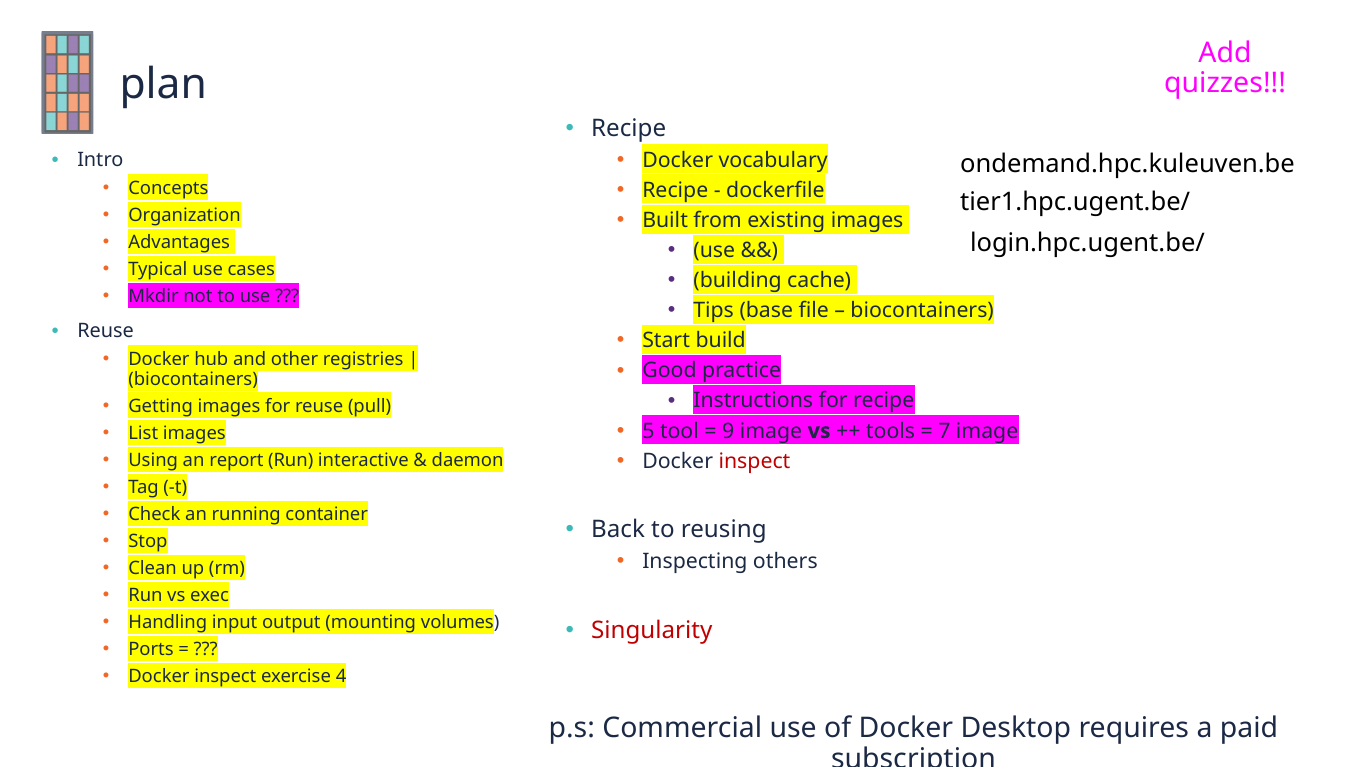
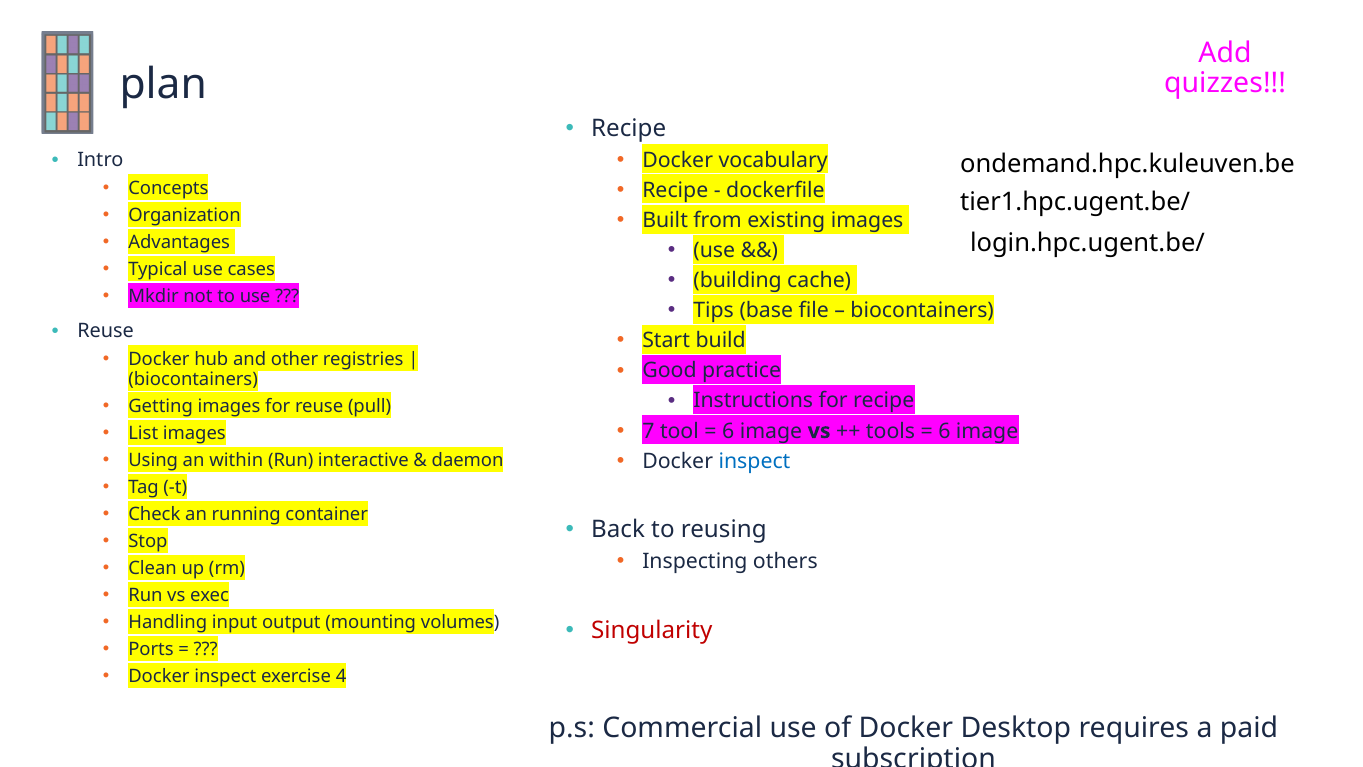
5: 5 -> 7 (648, 431)
9: 9 -> 6 (728, 431)
7: 7 -> 6 (944, 431)
inspect colour: red -> blue (755, 461)
report: report -> within (236, 460)
